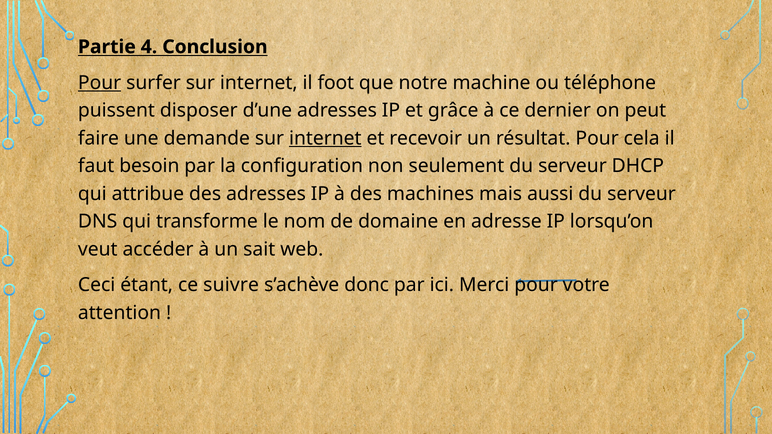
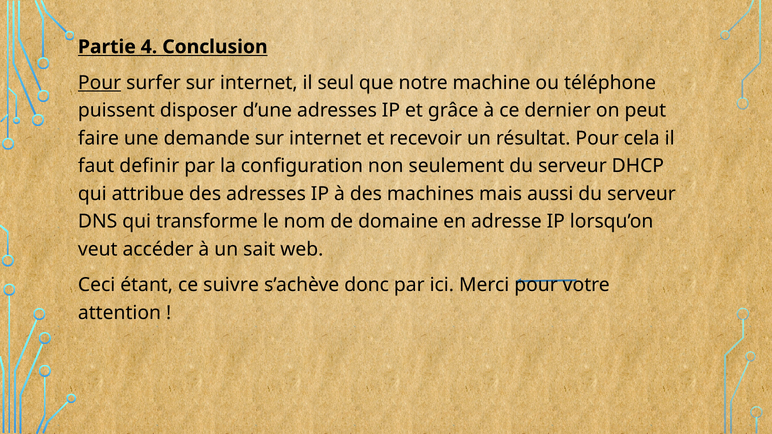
foot: foot -> seul (336, 83)
internet underline: present -> none (325, 138)
besoin: besoin -> definir (149, 166)
